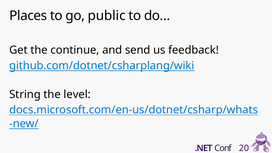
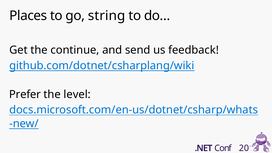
public: public -> string (107, 16)
String: String -> Prefer (25, 94)
